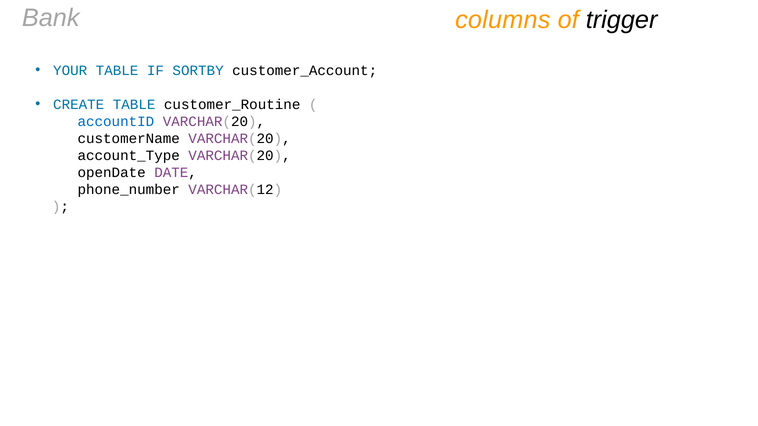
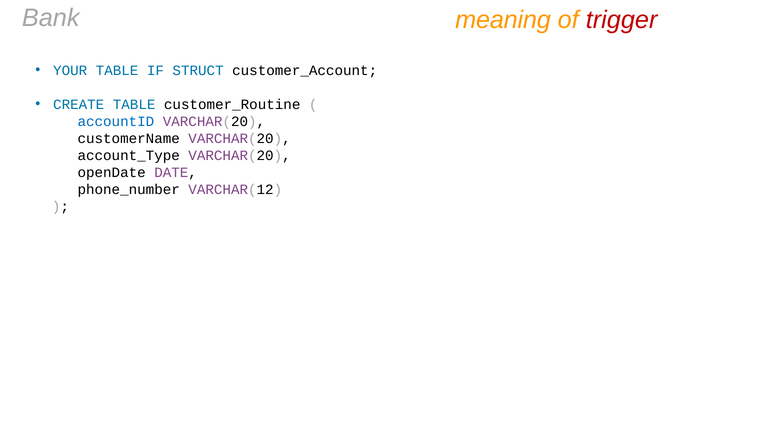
columns: columns -> meaning (503, 20)
trigger colour: black -> red (622, 20)
SORTBY: SORTBY -> STRUCT (198, 70)
